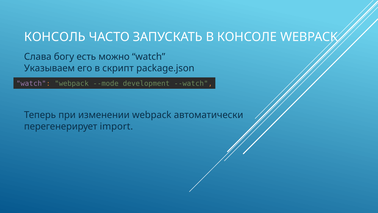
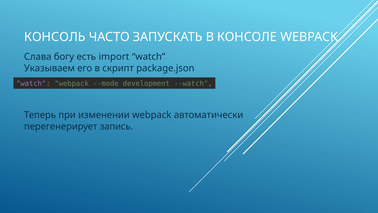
можно: можно -> import (114, 57)
import: import -> запись (116, 126)
